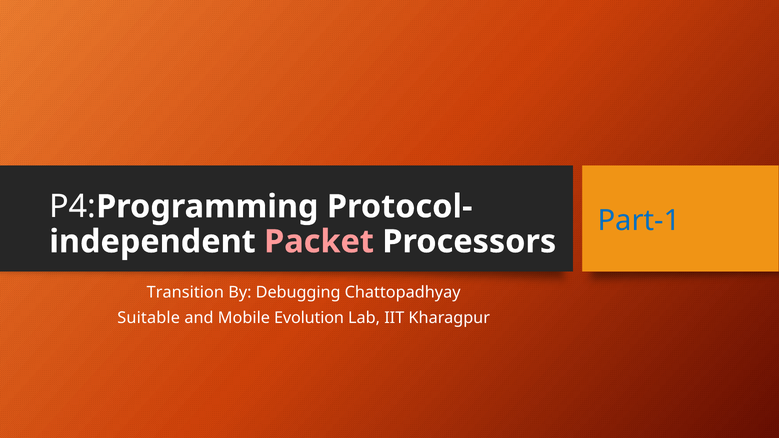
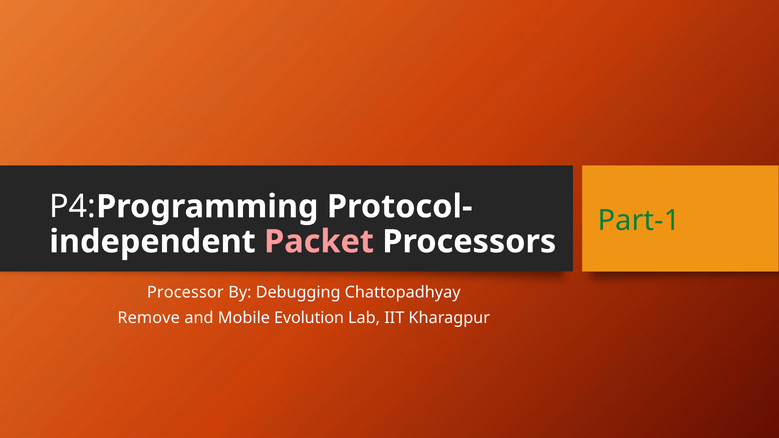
Part-1 colour: blue -> green (639, 221)
Transition: Transition -> Processor (185, 292)
Suitable: Suitable -> Remove (149, 318)
